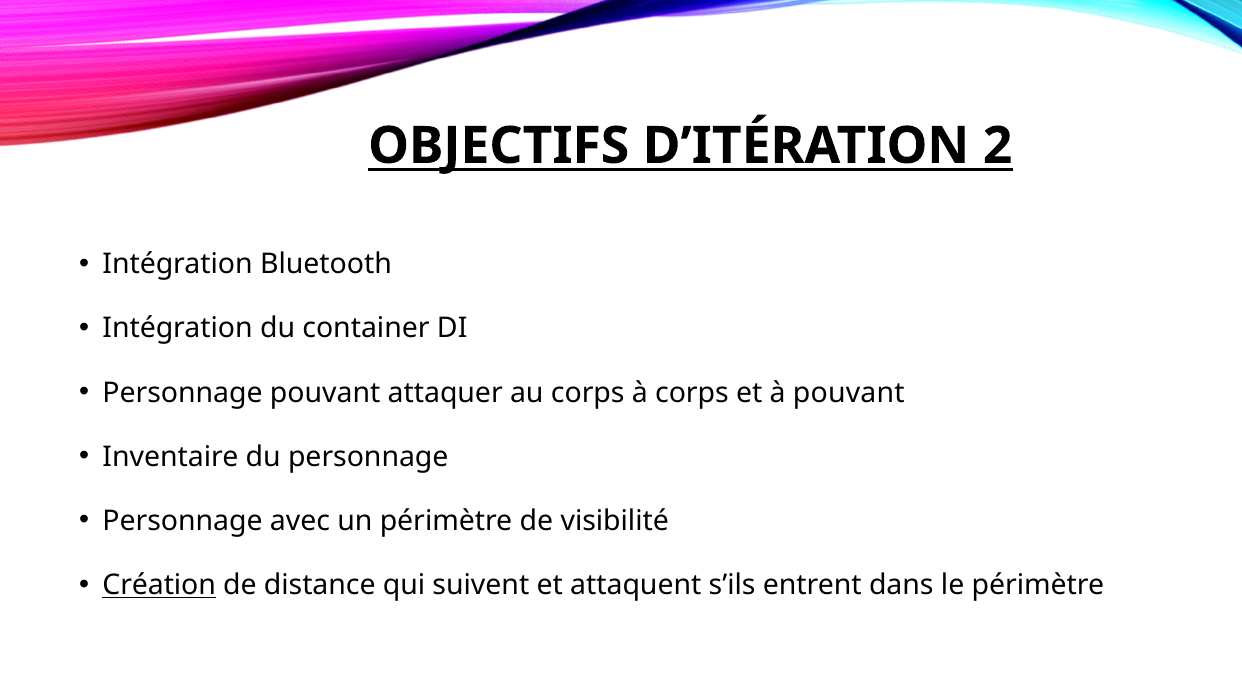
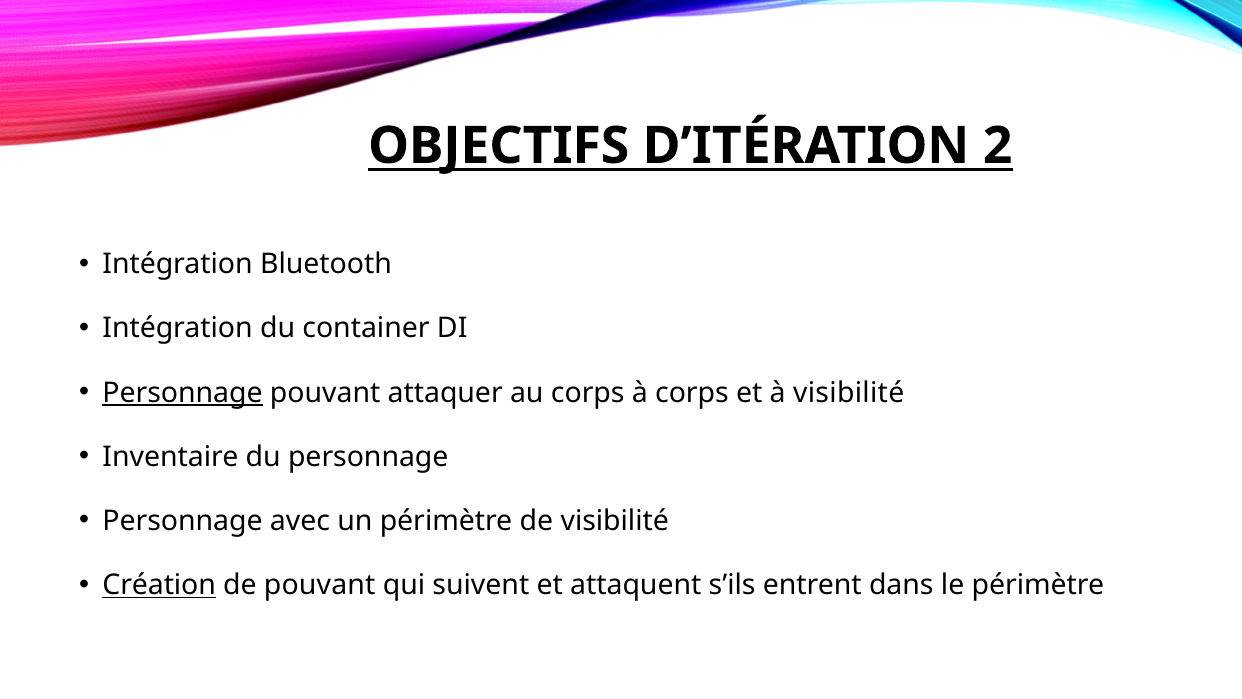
Personnage underline: none -> present (183, 393)
à pouvant: pouvant -> visibilité (849, 393)
de distance: distance -> pouvant (320, 585)
